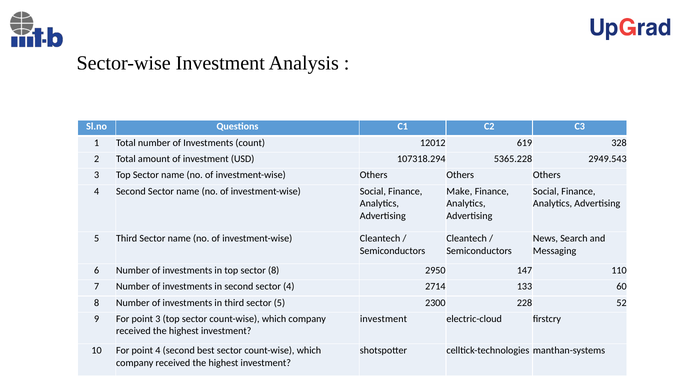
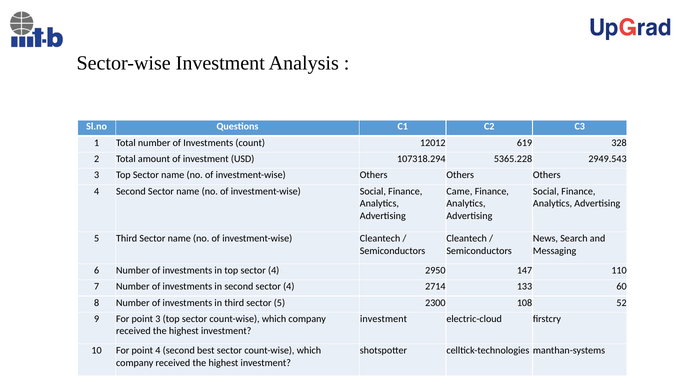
Make: Make -> Came (459, 191)
top sector 8: 8 -> 4 (274, 270)
228: 228 -> 108 (525, 302)
